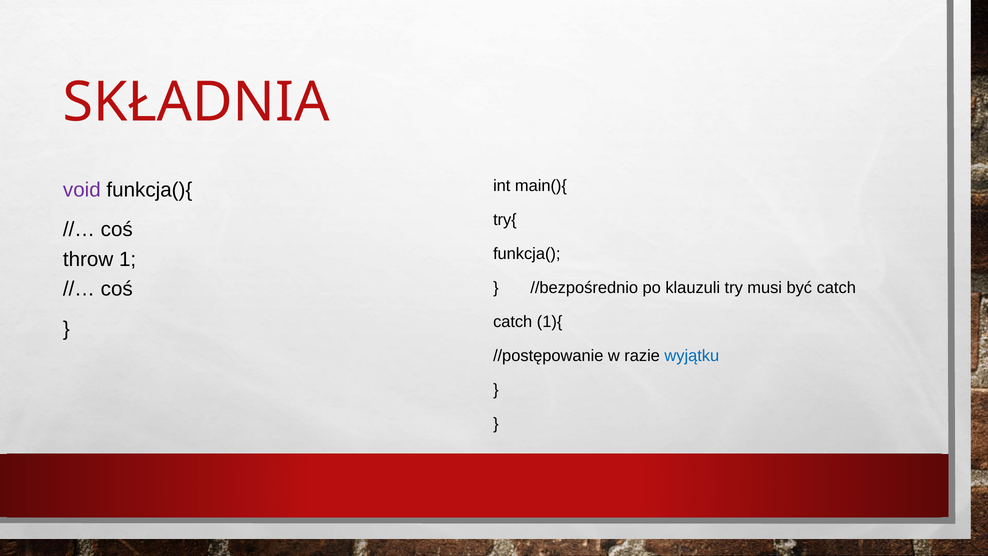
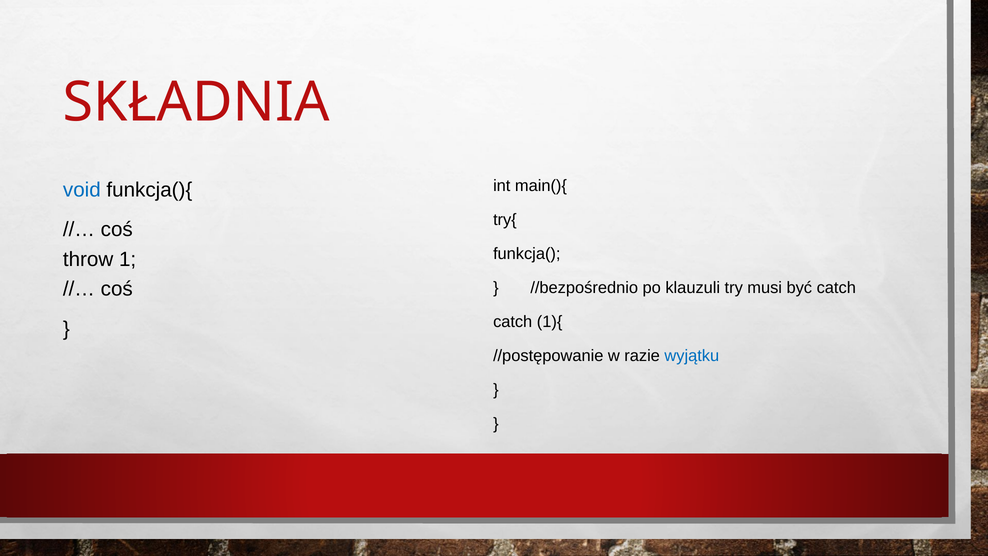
void colour: purple -> blue (82, 190)
